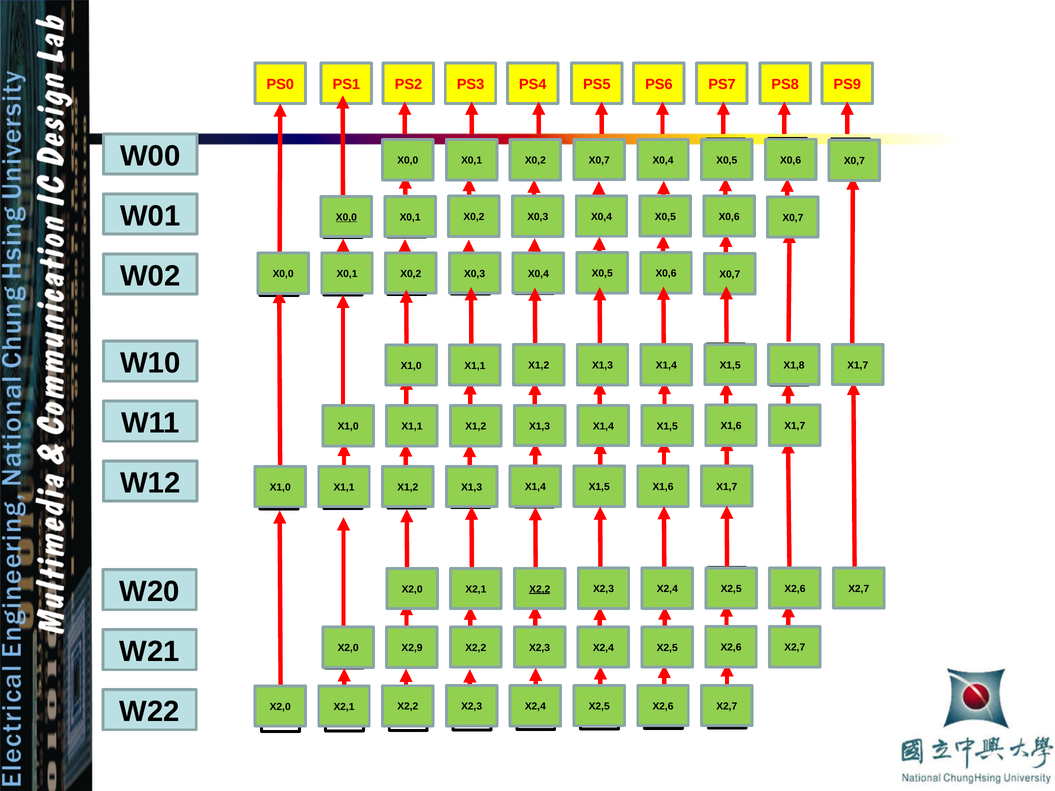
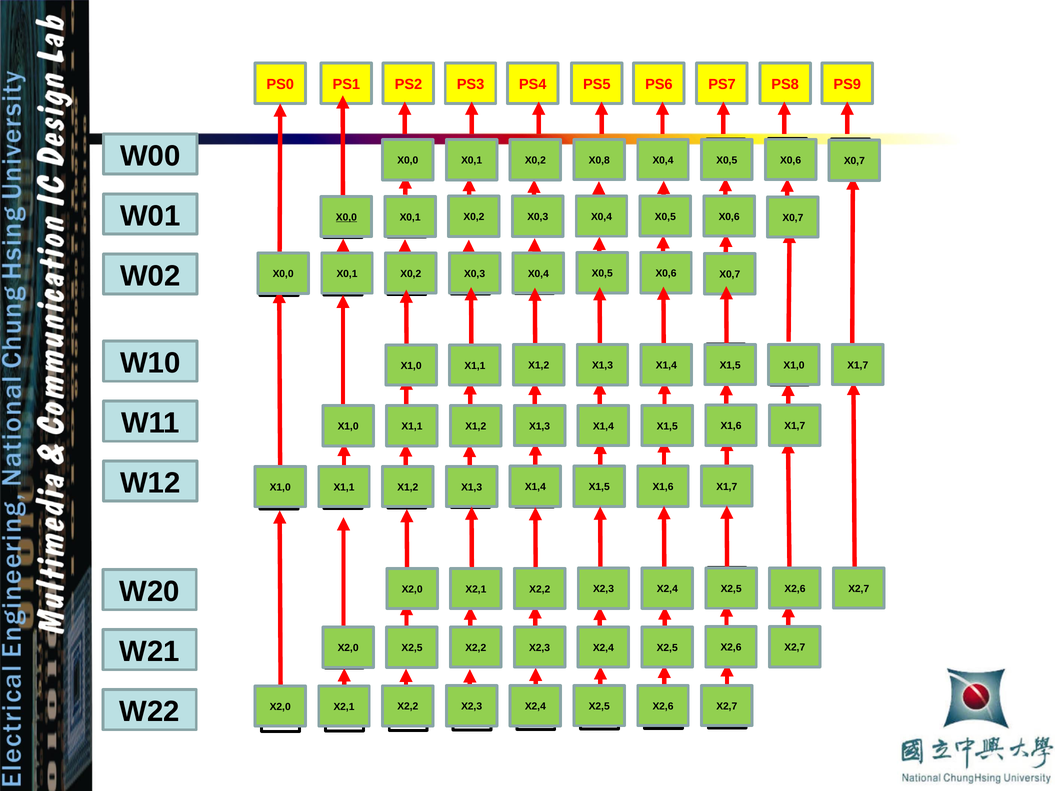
X0,2 X0,7: X0,7 -> X0,8 (599, 160)
X1,5 X1,8: X1,8 -> X1,0 (794, 365)
X2,2 underline: present -> none (540, 589)
X2,0 X2,9: X2,9 -> X2,5 (412, 648)
